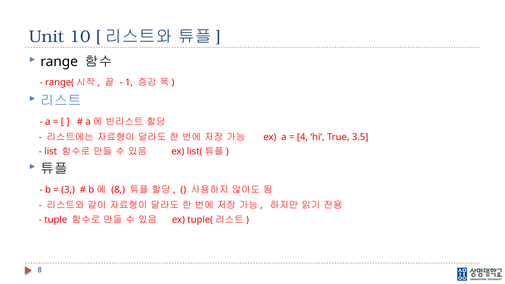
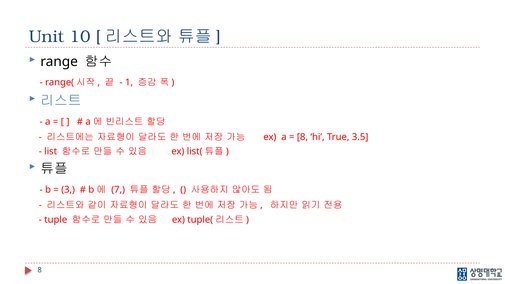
4: 4 -> 8 (302, 137)
8: 8 -> 7 (118, 190)
